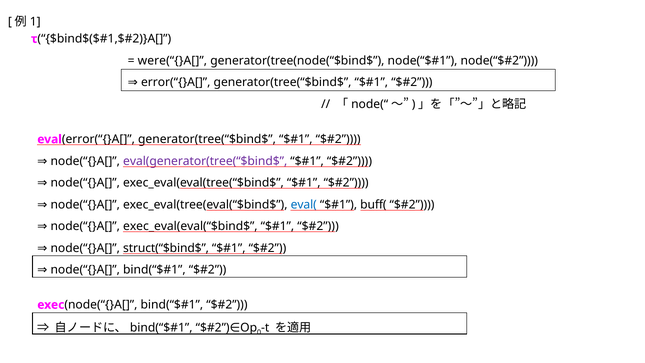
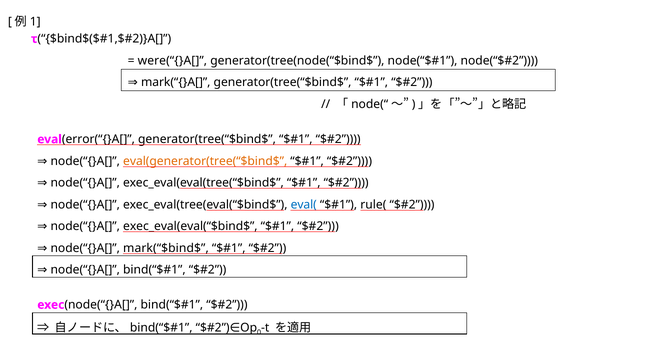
error(“{}A[: error(“{}A[ -> mark(“{}A[ (176, 82)
eval(generator(tree(“$bind$ colour: purple -> orange (205, 161)
buff(: buff( -> rule( (373, 205)
struct(“$bind$: struct(“$bind$ -> mark(“$bind$ (166, 248)
